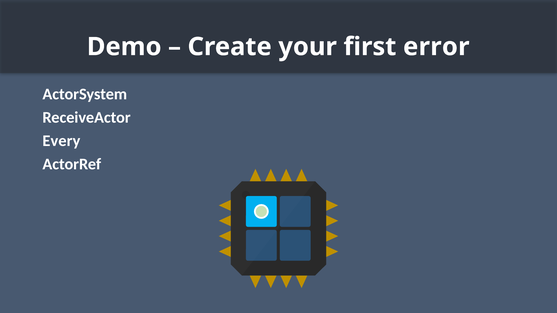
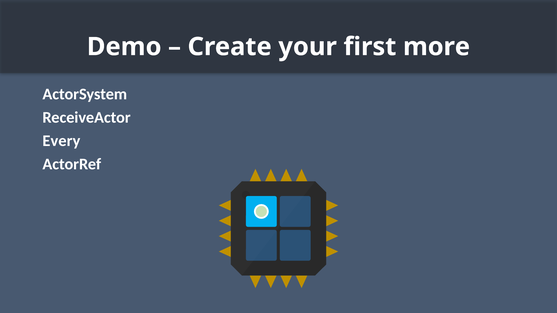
error: error -> more (437, 47)
